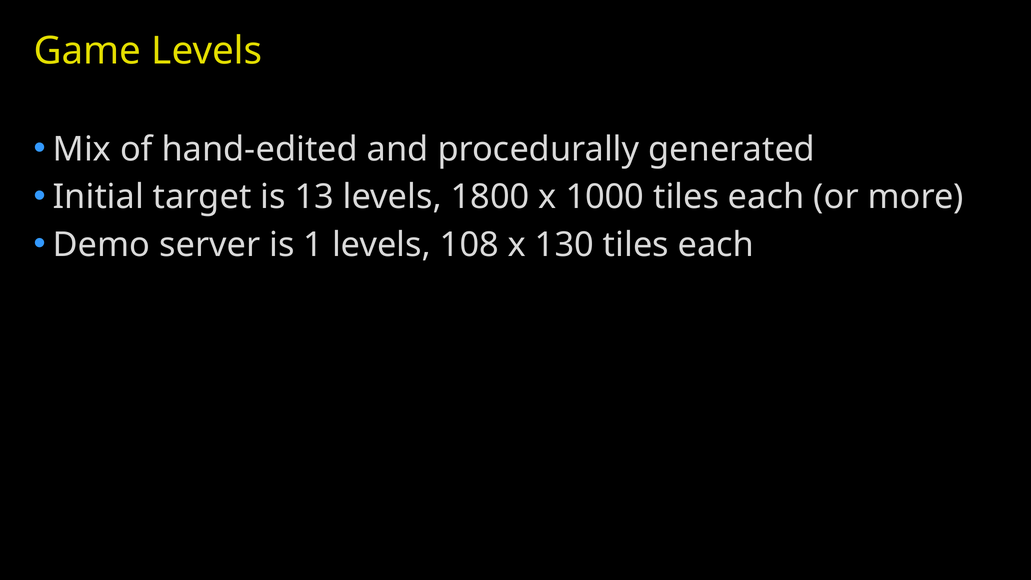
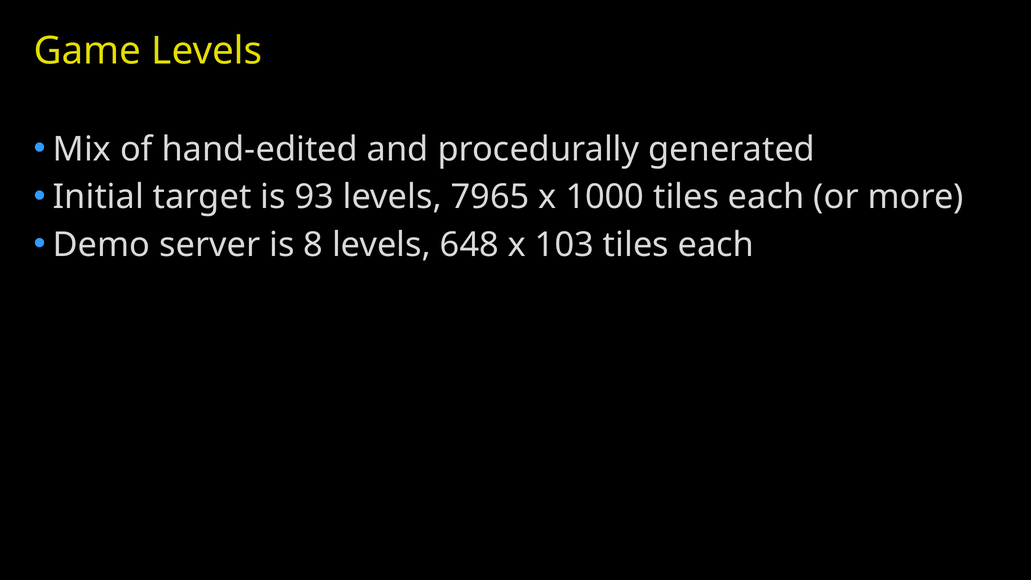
13: 13 -> 93 (314, 197)
1800: 1800 -> 7965 (490, 197)
1: 1 -> 8 (313, 245)
108: 108 -> 648 (469, 245)
130: 130 -> 103 (564, 245)
